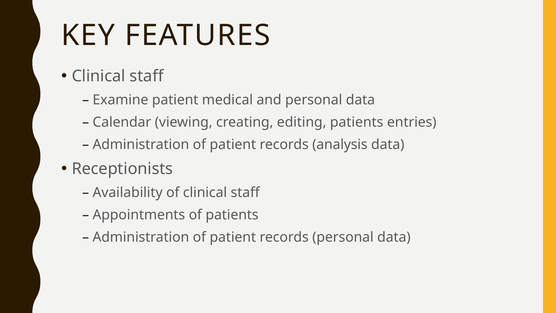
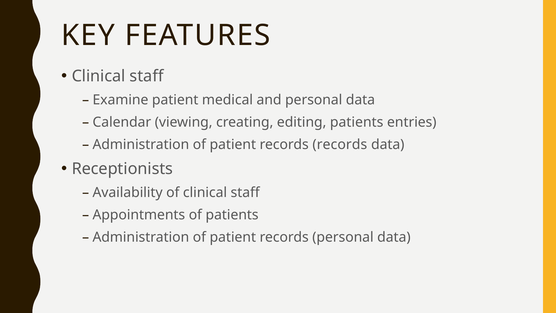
records analysis: analysis -> records (340, 145)
